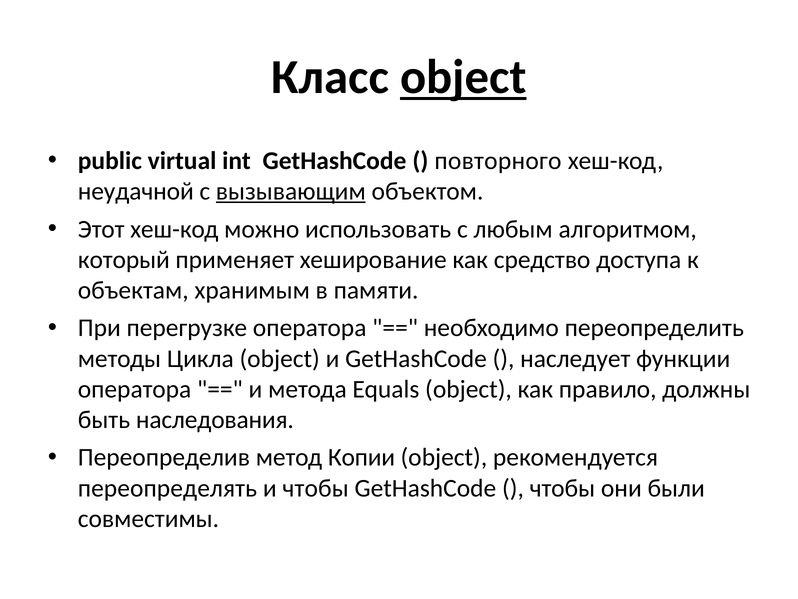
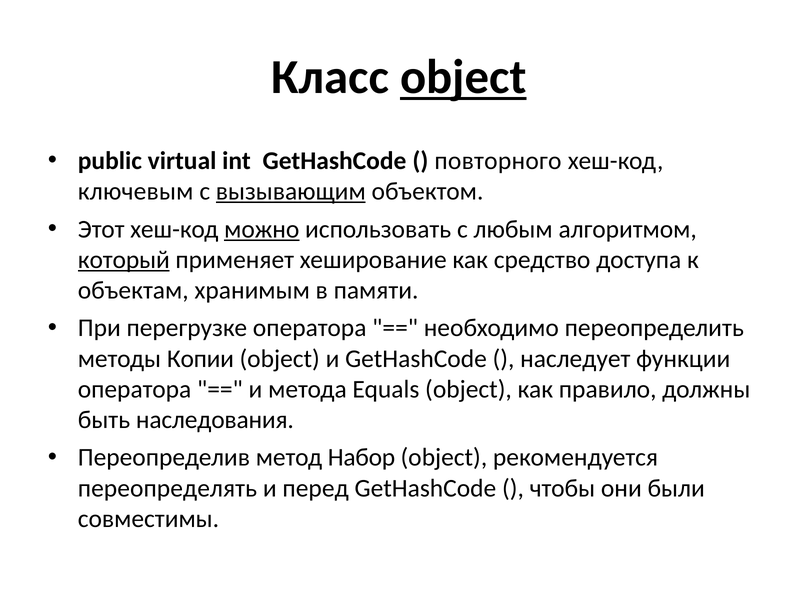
неудачной: неудачной -> ключевым (136, 191)
можно underline: none -> present (262, 229)
который underline: none -> present (124, 260)
Цикла: Цикла -> Копии (200, 358)
Копии: Копии -> Набор (362, 457)
и чтобы: чтобы -> перед (316, 488)
